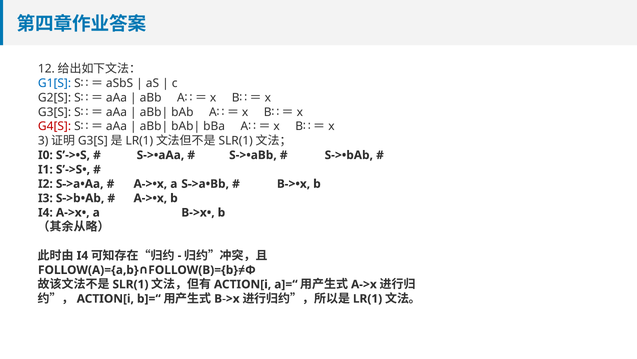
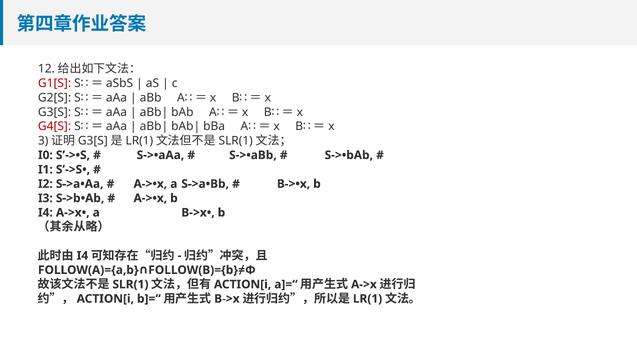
G1[S colour: blue -> red (55, 83)
